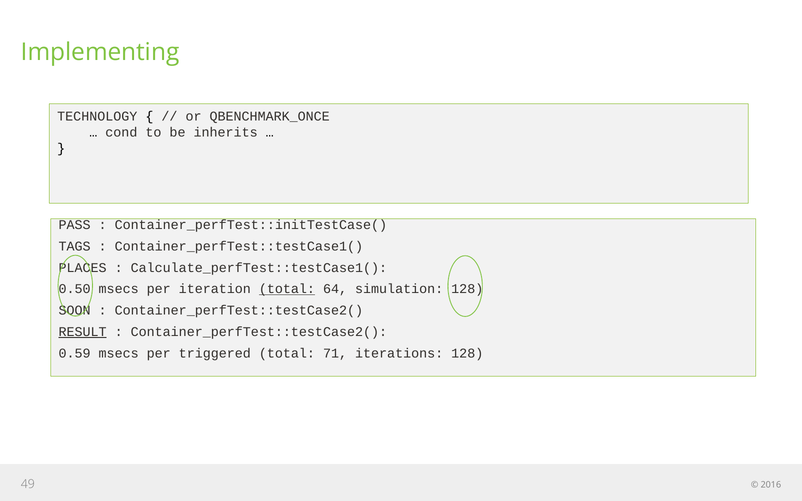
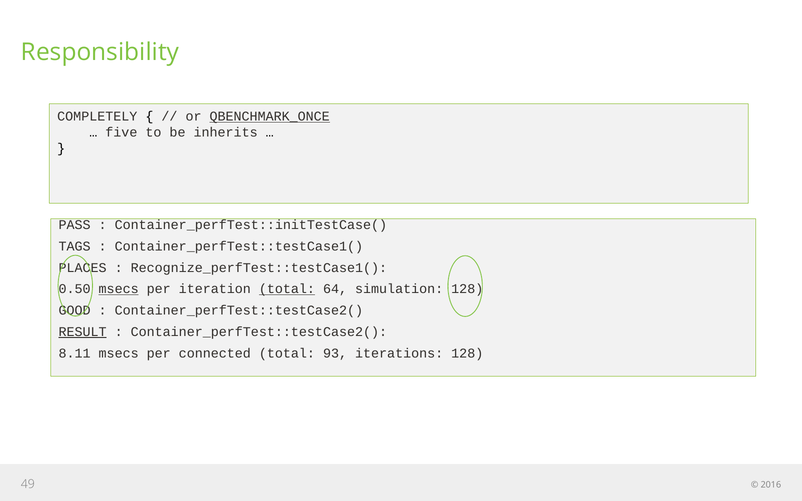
Implementing: Implementing -> Responsibility (100, 52)
TECHNOLOGY: TECHNOLOGY -> COMPLETELY (97, 117)
QBENCHMARK_ONCE underline: none -> present (270, 117)
cond: cond -> five (121, 133)
Calculate_perfTest::testCase1(: Calculate_perfTest::testCase1( -> Recognize_perfTest::testCase1( (259, 268)
msecs underline: none -> present (119, 289)
SOON: SOON -> GOOD (75, 311)
0.59: 0.59 -> 8.11 (75, 353)
triggered: triggered -> connected (215, 353)
71: 71 -> 93 (335, 353)
